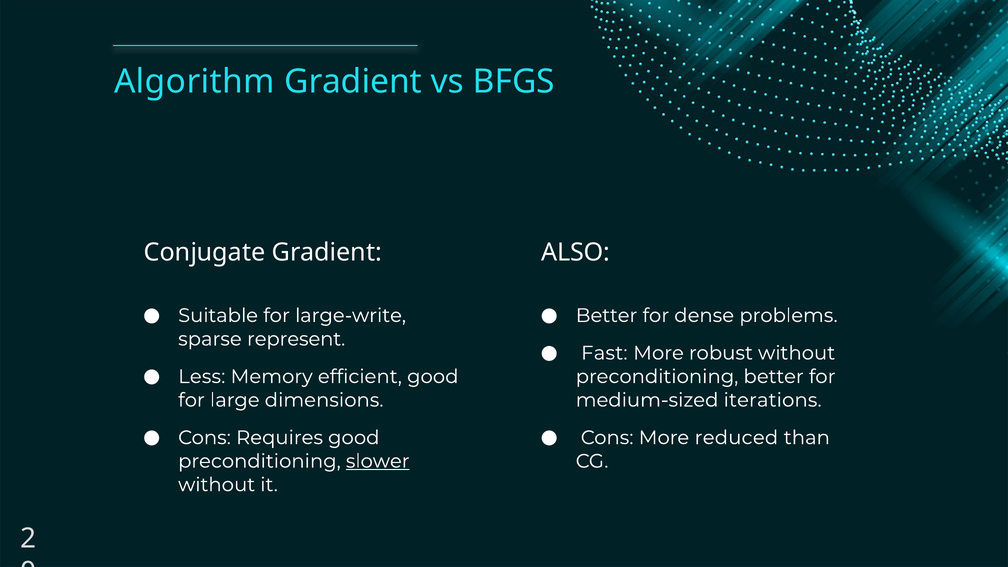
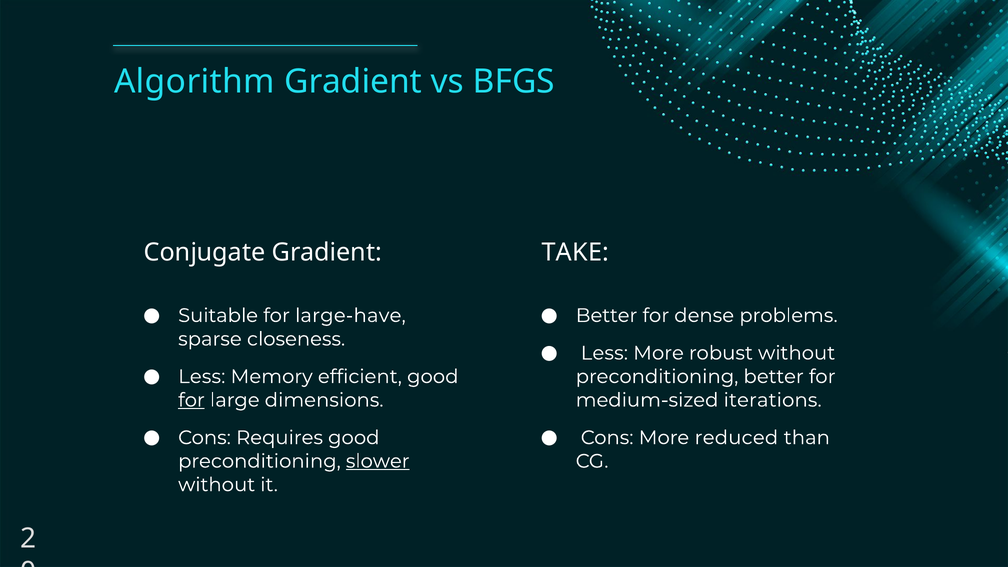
ALSO: ALSO -> TAKE (575, 252)
large-write: large-write -> large-have (350, 316)
represent: represent -> closeness (296, 339)
Fast: Fast -> Less (604, 353)
for underline: none -> present (191, 400)
